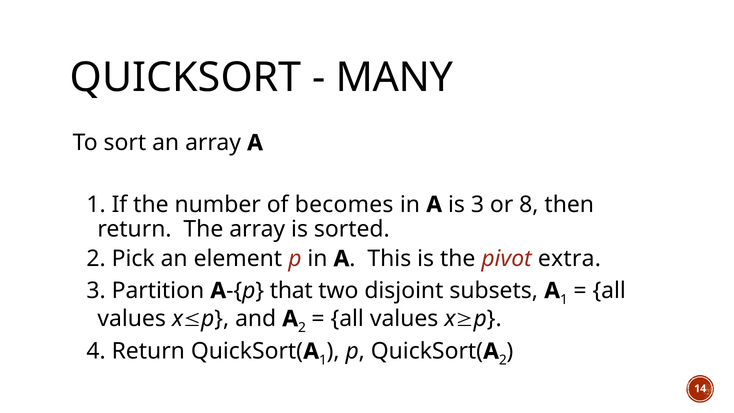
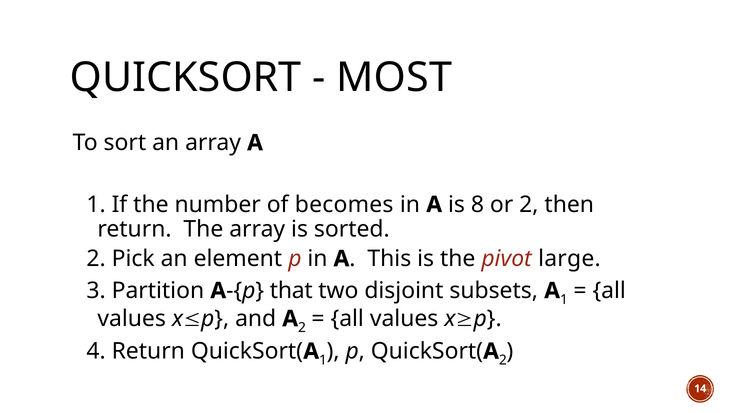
MANY: MANY -> MOST (394, 77)
is 3: 3 -> 8 (477, 204)
or 8: 8 -> 2 (529, 204)
extra: extra -> large (569, 259)
